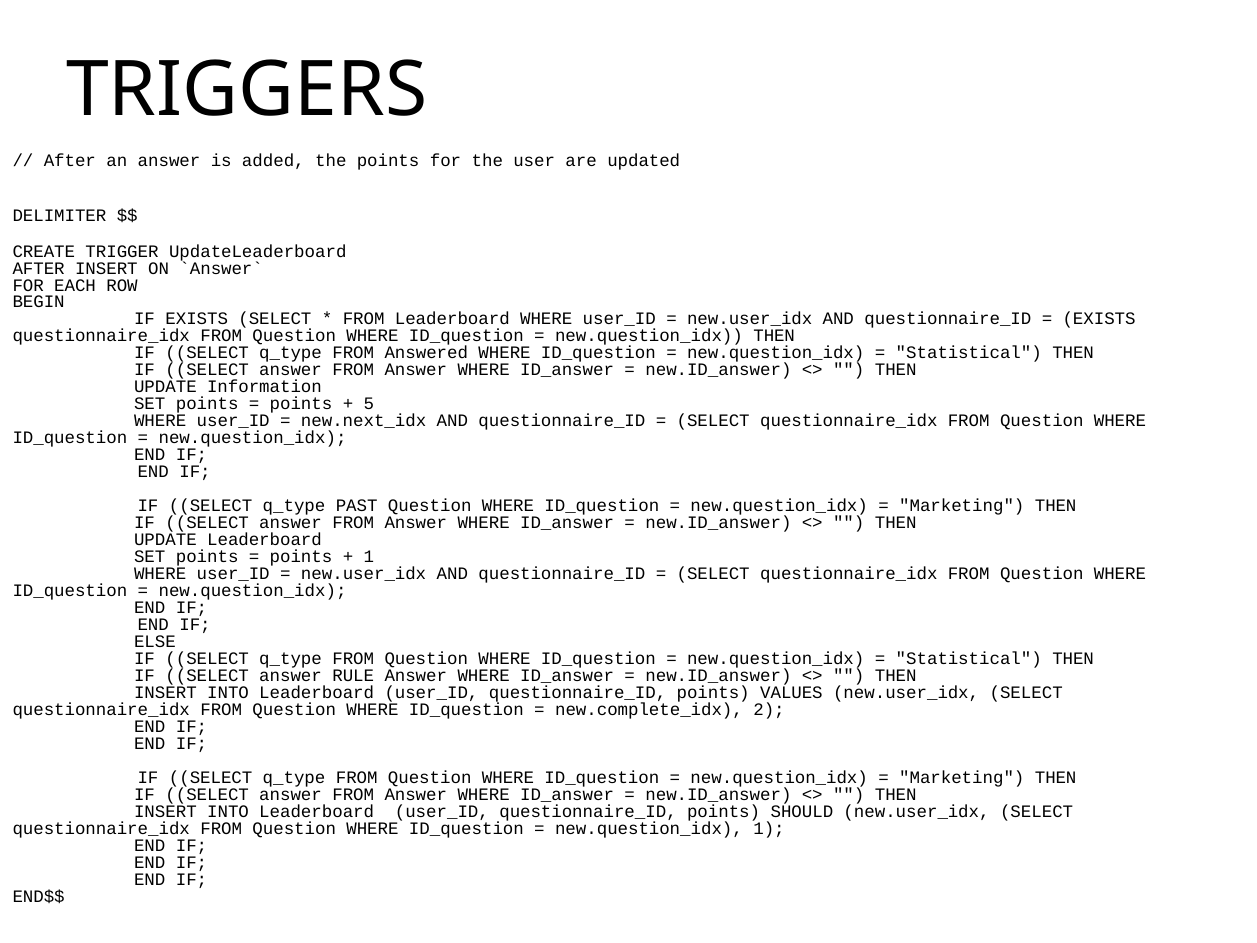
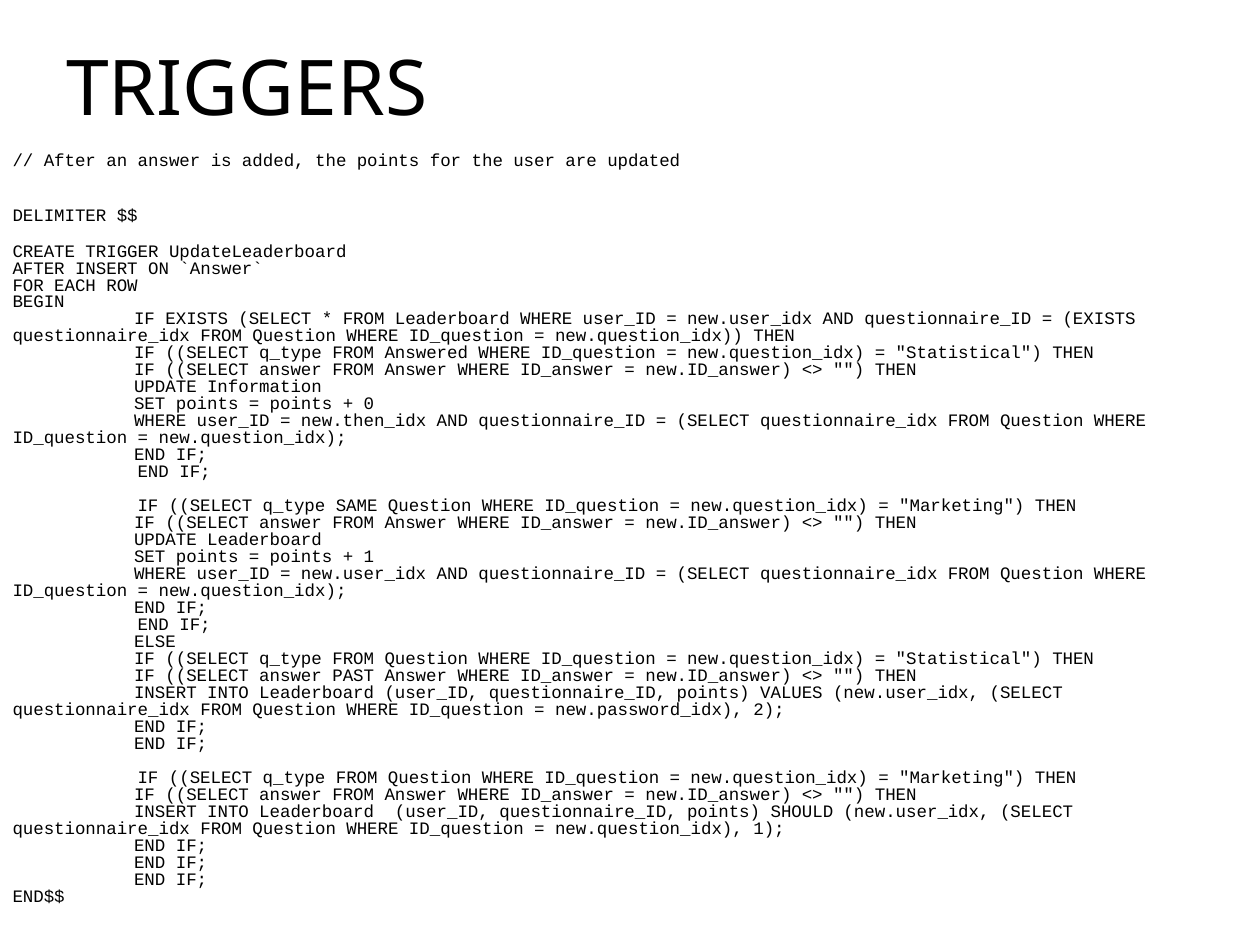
5: 5 -> 0 (369, 404)
new.next_idx: new.next_idx -> new.then_idx (364, 421)
PAST: PAST -> SAME (357, 506)
RULE: RULE -> PAST (353, 676)
new.complete_idx: new.complete_idx -> new.password_idx (649, 710)
